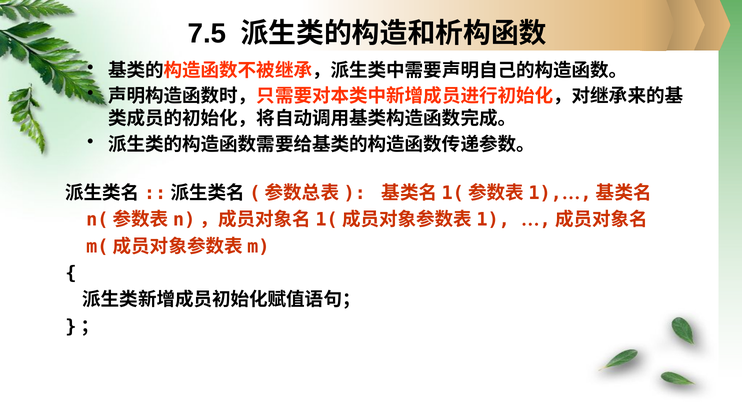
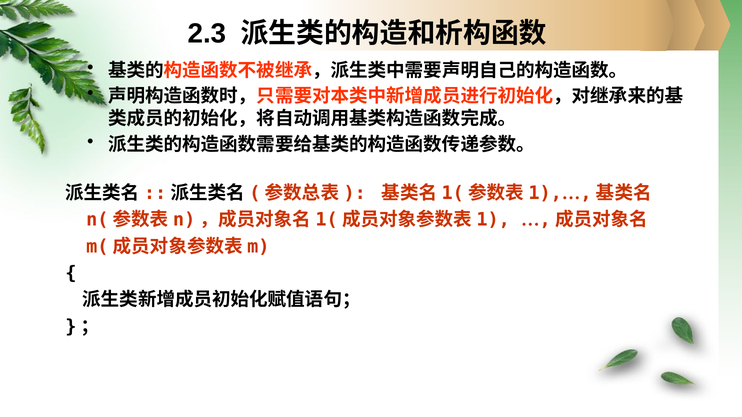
7.5: 7.5 -> 2.3 (207, 34)
